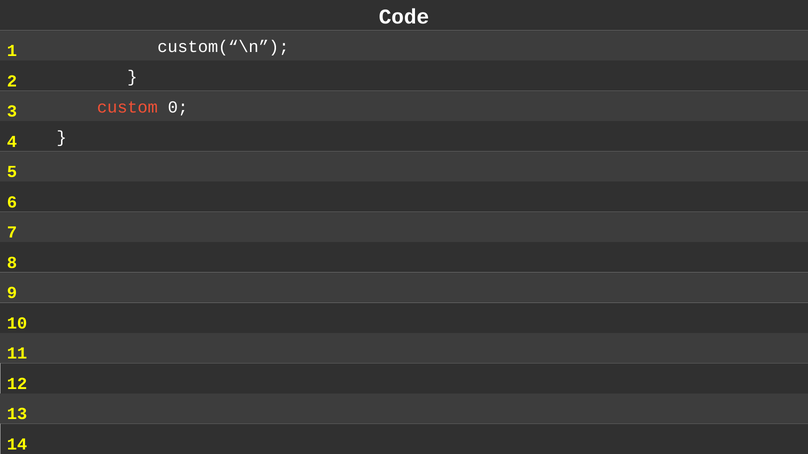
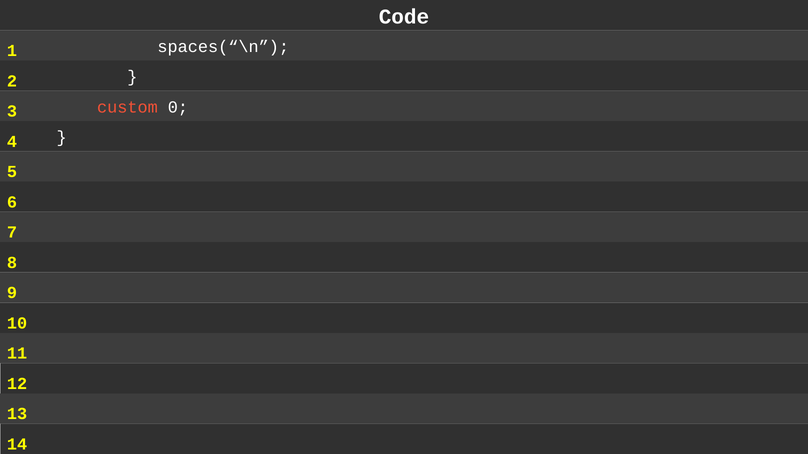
custom(“\n: custom(“\n -> spaces(“\n (223, 47)
